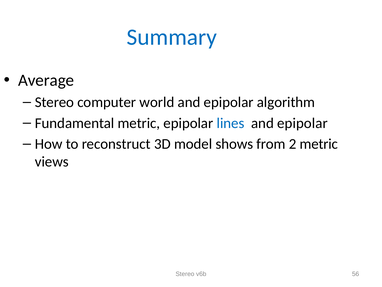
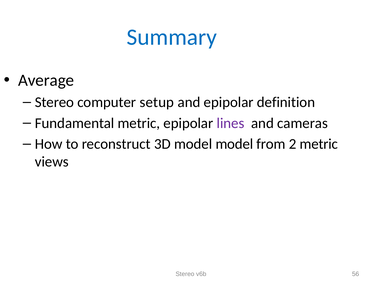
world: world -> setup (157, 102)
algorithm: algorithm -> definition (286, 102)
lines colour: blue -> purple (231, 123)
epipolar: epipolar -> cameras (302, 123)
model shows: shows -> model (234, 144)
